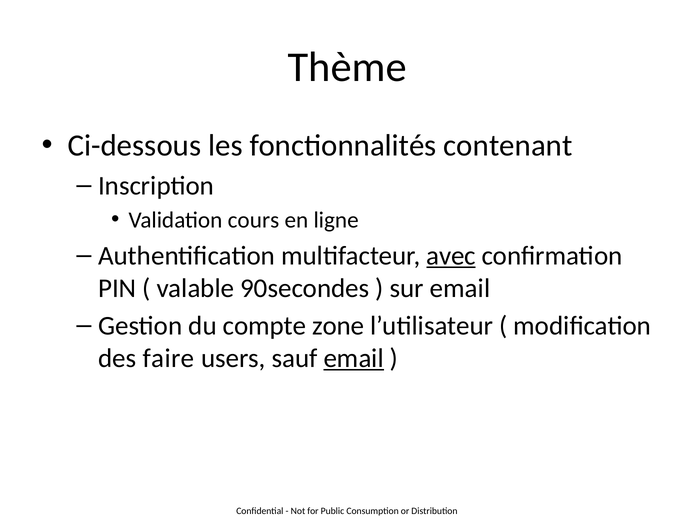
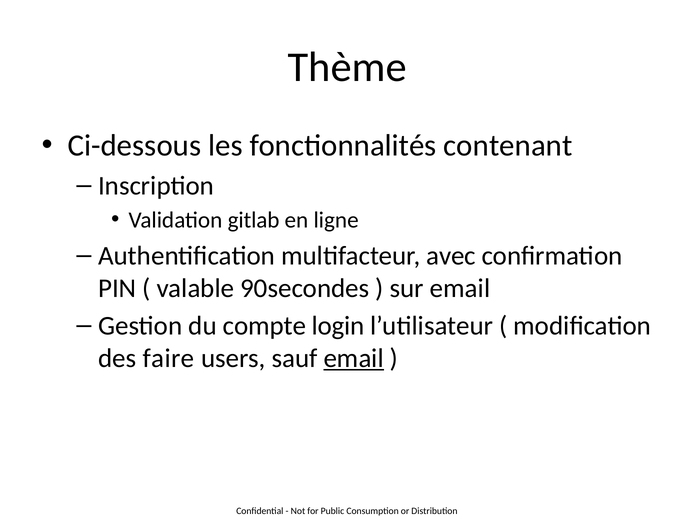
cours: cours -> gitlab (254, 220)
avec underline: present -> none (451, 256)
zone: zone -> login (338, 326)
